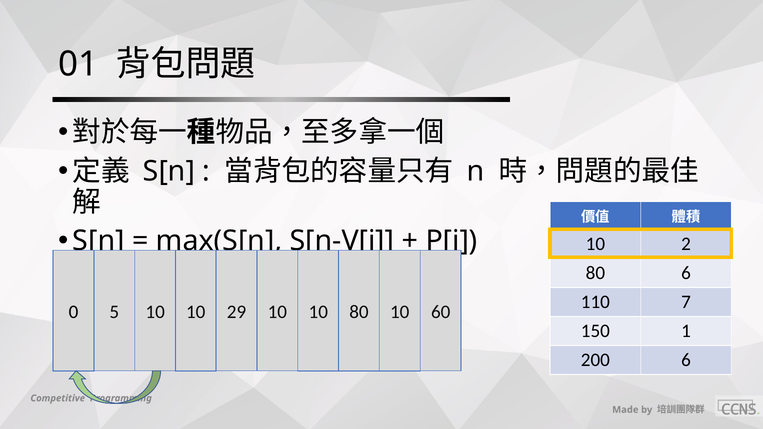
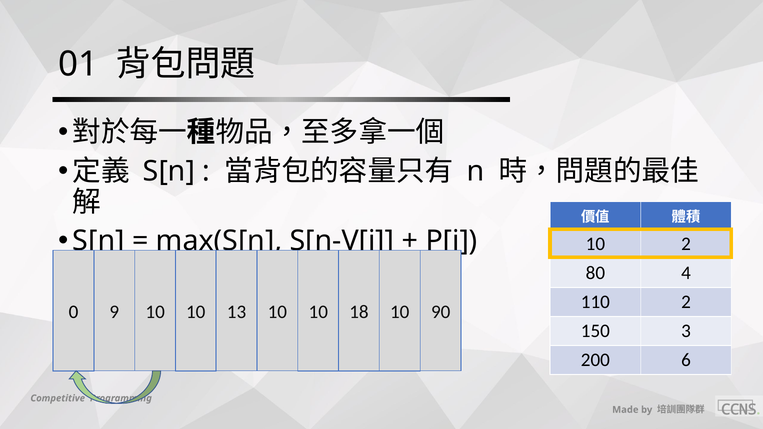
80 6: 6 -> 4 (686, 273)
110 7: 7 -> 2 (686, 302)
5: 5 -> 9 (114, 312)
29: 29 -> 13 (237, 312)
10 80: 80 -> 18 (359, 312)
60: 60 -> 90 (441, 312)
1: 1 -> 3 (686, 331)
